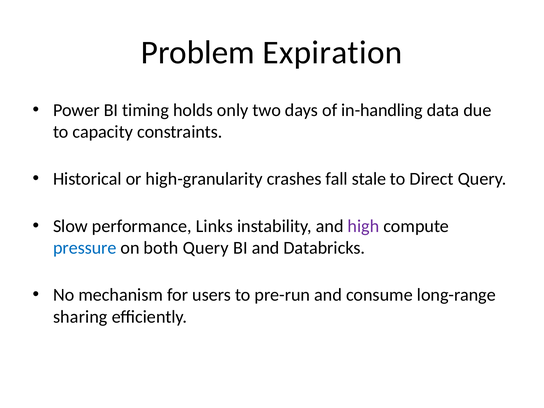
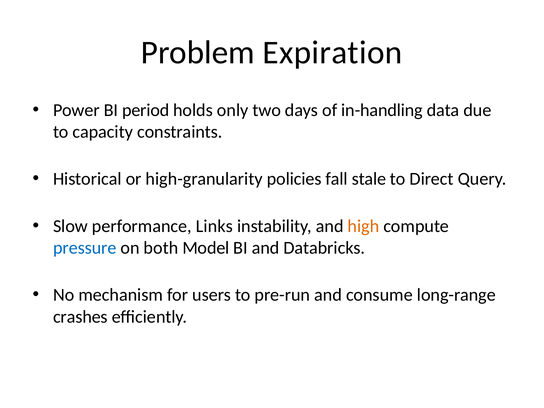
timing: timing -> period (146, 110)
crashes: crashes -> policies (294, 179)
high colour: purple -> orange (364, 226)
both Query: Query -> Model (206, 248)
sharing: sharing -> crashes (80, 317)
